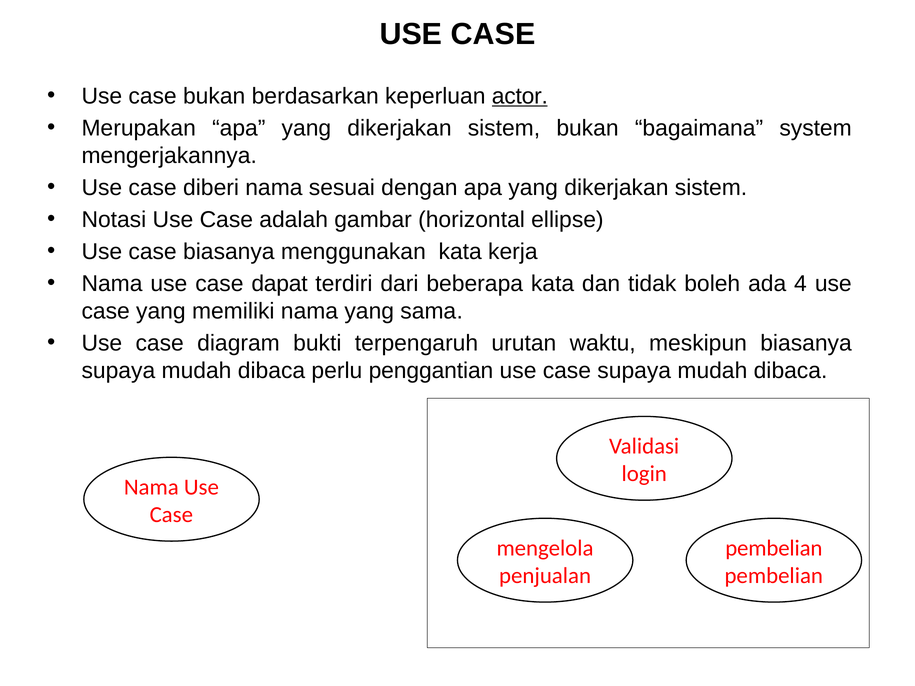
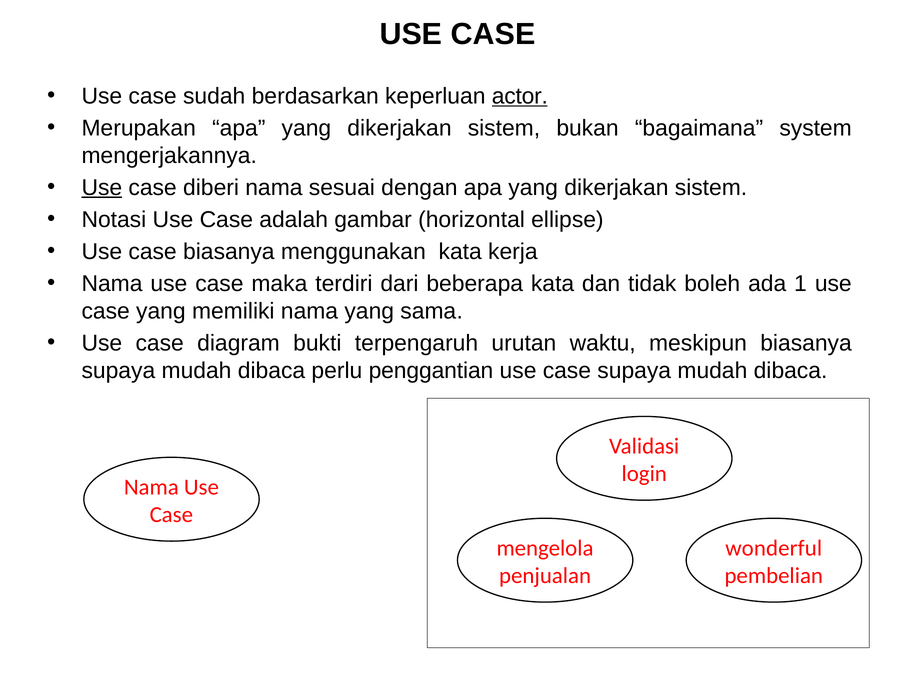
case bukan: bukan -> sudah (214, 96)
Use underline: none -> present (102, 188)
dapat: dapat -> maka (279, 284)
4: 4 -> 1 (800, 284)
pembelian: pembelian -> wonderful (774, 548)
